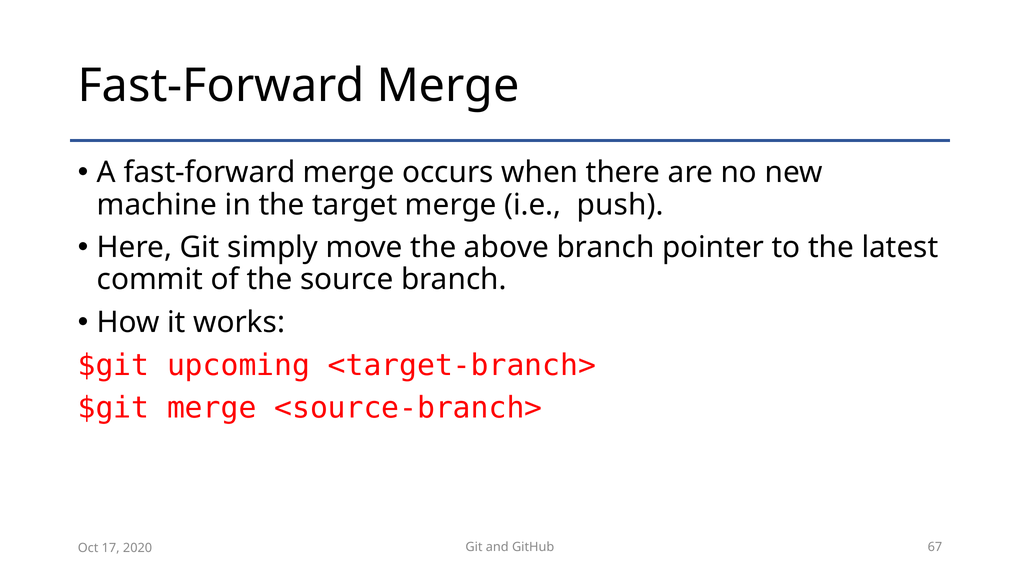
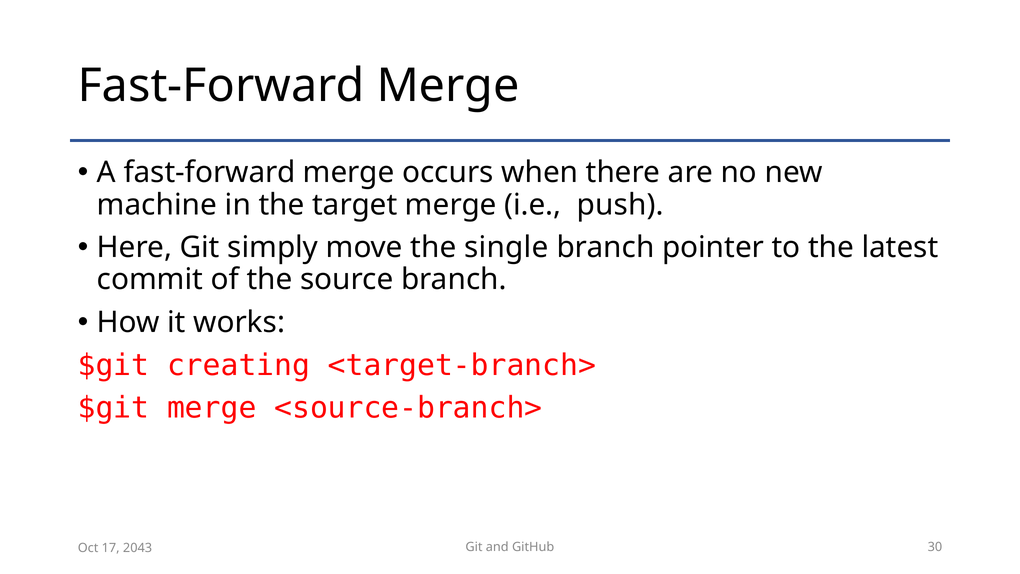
above: above -> single (506, 247)
upcoming: upcoming -> creating (239, 365)
67: 67 -> 30 (935, 547)
2020: 2020 -> 2043 (138, 548)
